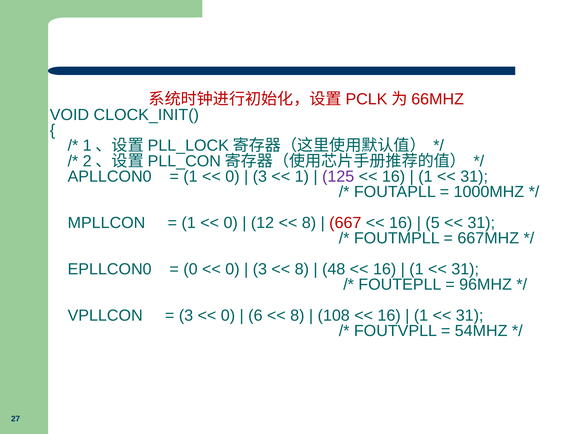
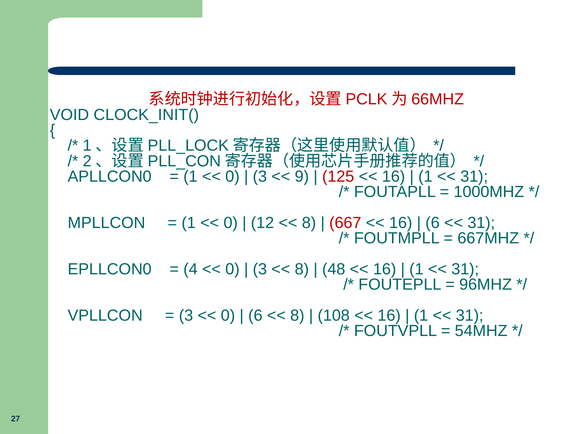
1: 1 -> 9 (302, 176)
125 colour: purple -> red (338, 176)
5: 5 -> 6 (433, 223)
0: 0 -> 4 (190, 269)
